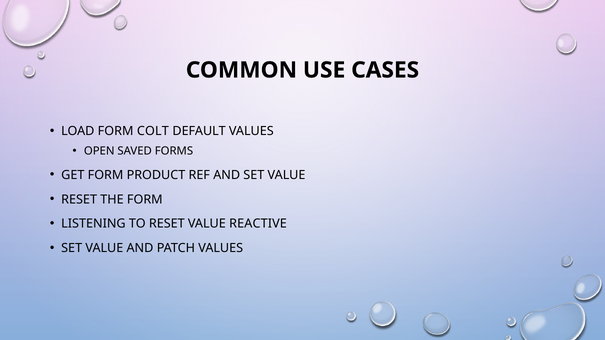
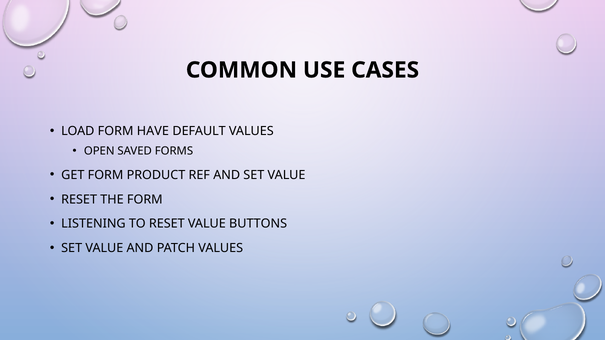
COLT: COLT -> HAVE (153, 131)
REACTIVE: REACTIVE -> BUTTONS (258, 224)
